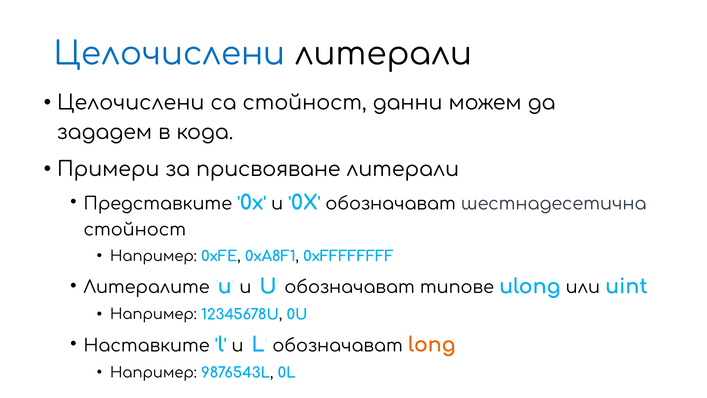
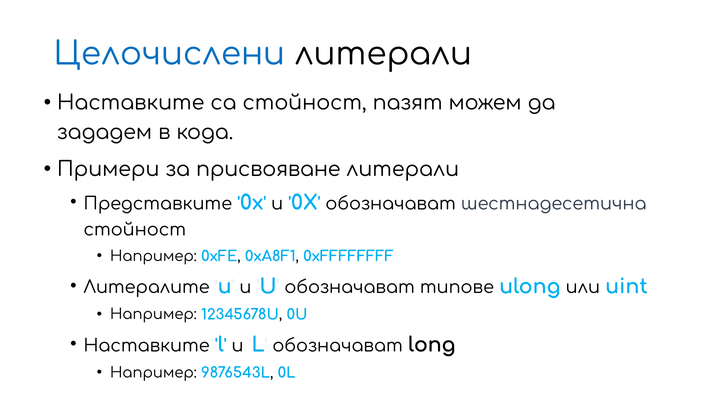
Целочислени: Целочислени -> Наставките (131, 103)
данни: данни -> пазят (408, 103)
long colour: orange -> black (432, 345)
